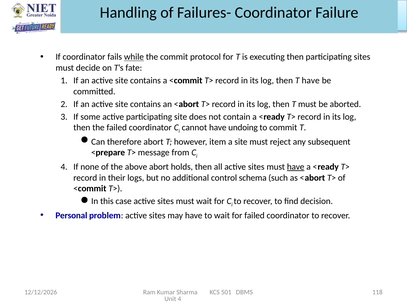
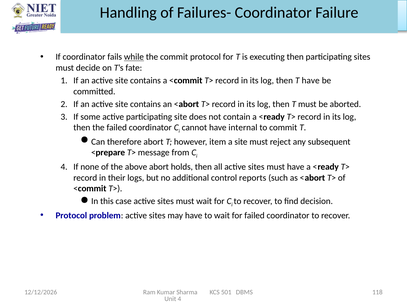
undoing: undoing -> internal (243, 127)
have underline: present -> none (296, 166)
schema: schema -> reports (253, 177)
Personal: Personal -> Protocol (71, 215)
